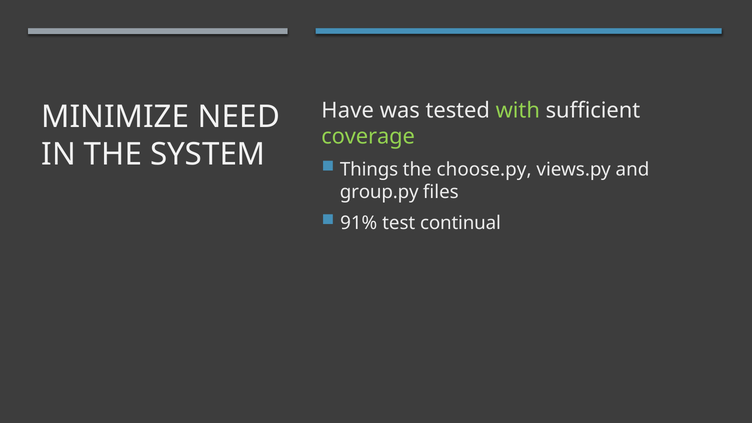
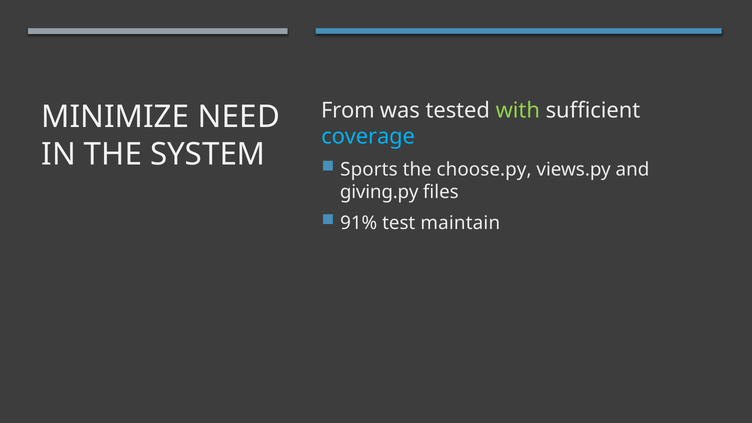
Have: Have -> From (348, 110)
coverage colour: light green -> light blue (368, 137)
Things: Things -> Sports (369, 169)
group.py: group.py -> giving.py (379, 192)
continual: continual -> maintain (460, 223)
